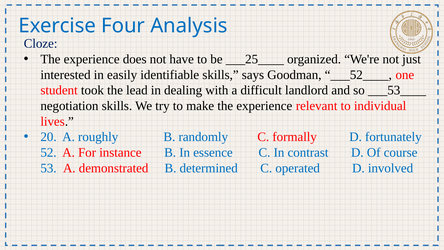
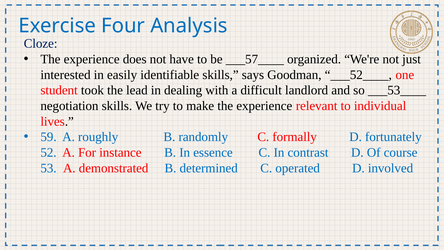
___25____: ___25____ -> ___57____ (255, 59)
20: 20 -> 59 (49, 137)
